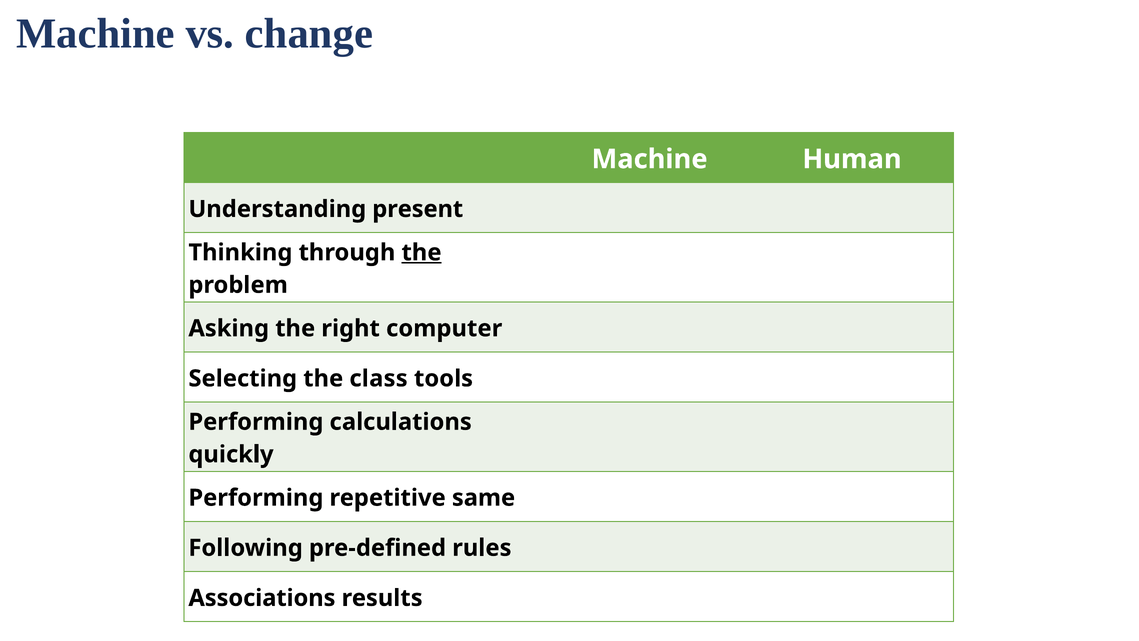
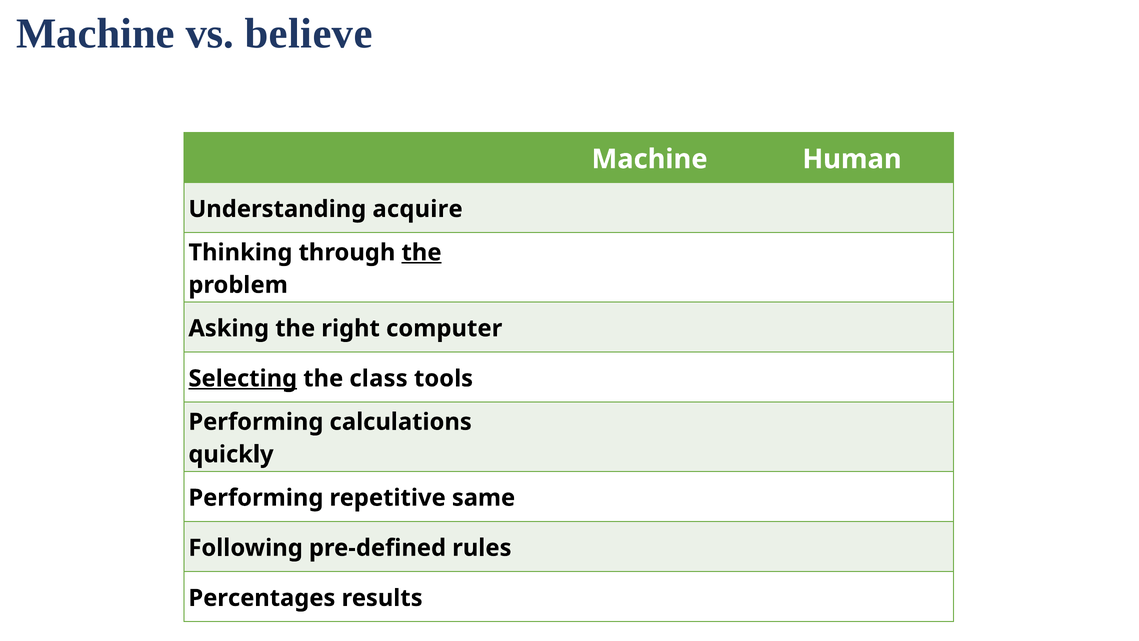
change: change -> believe (309, 34)
present: present -> acquire (418, 209)
Selecting underline: none -> present (243, 378)
Associations: Associations -> Percentages (262, 598)
